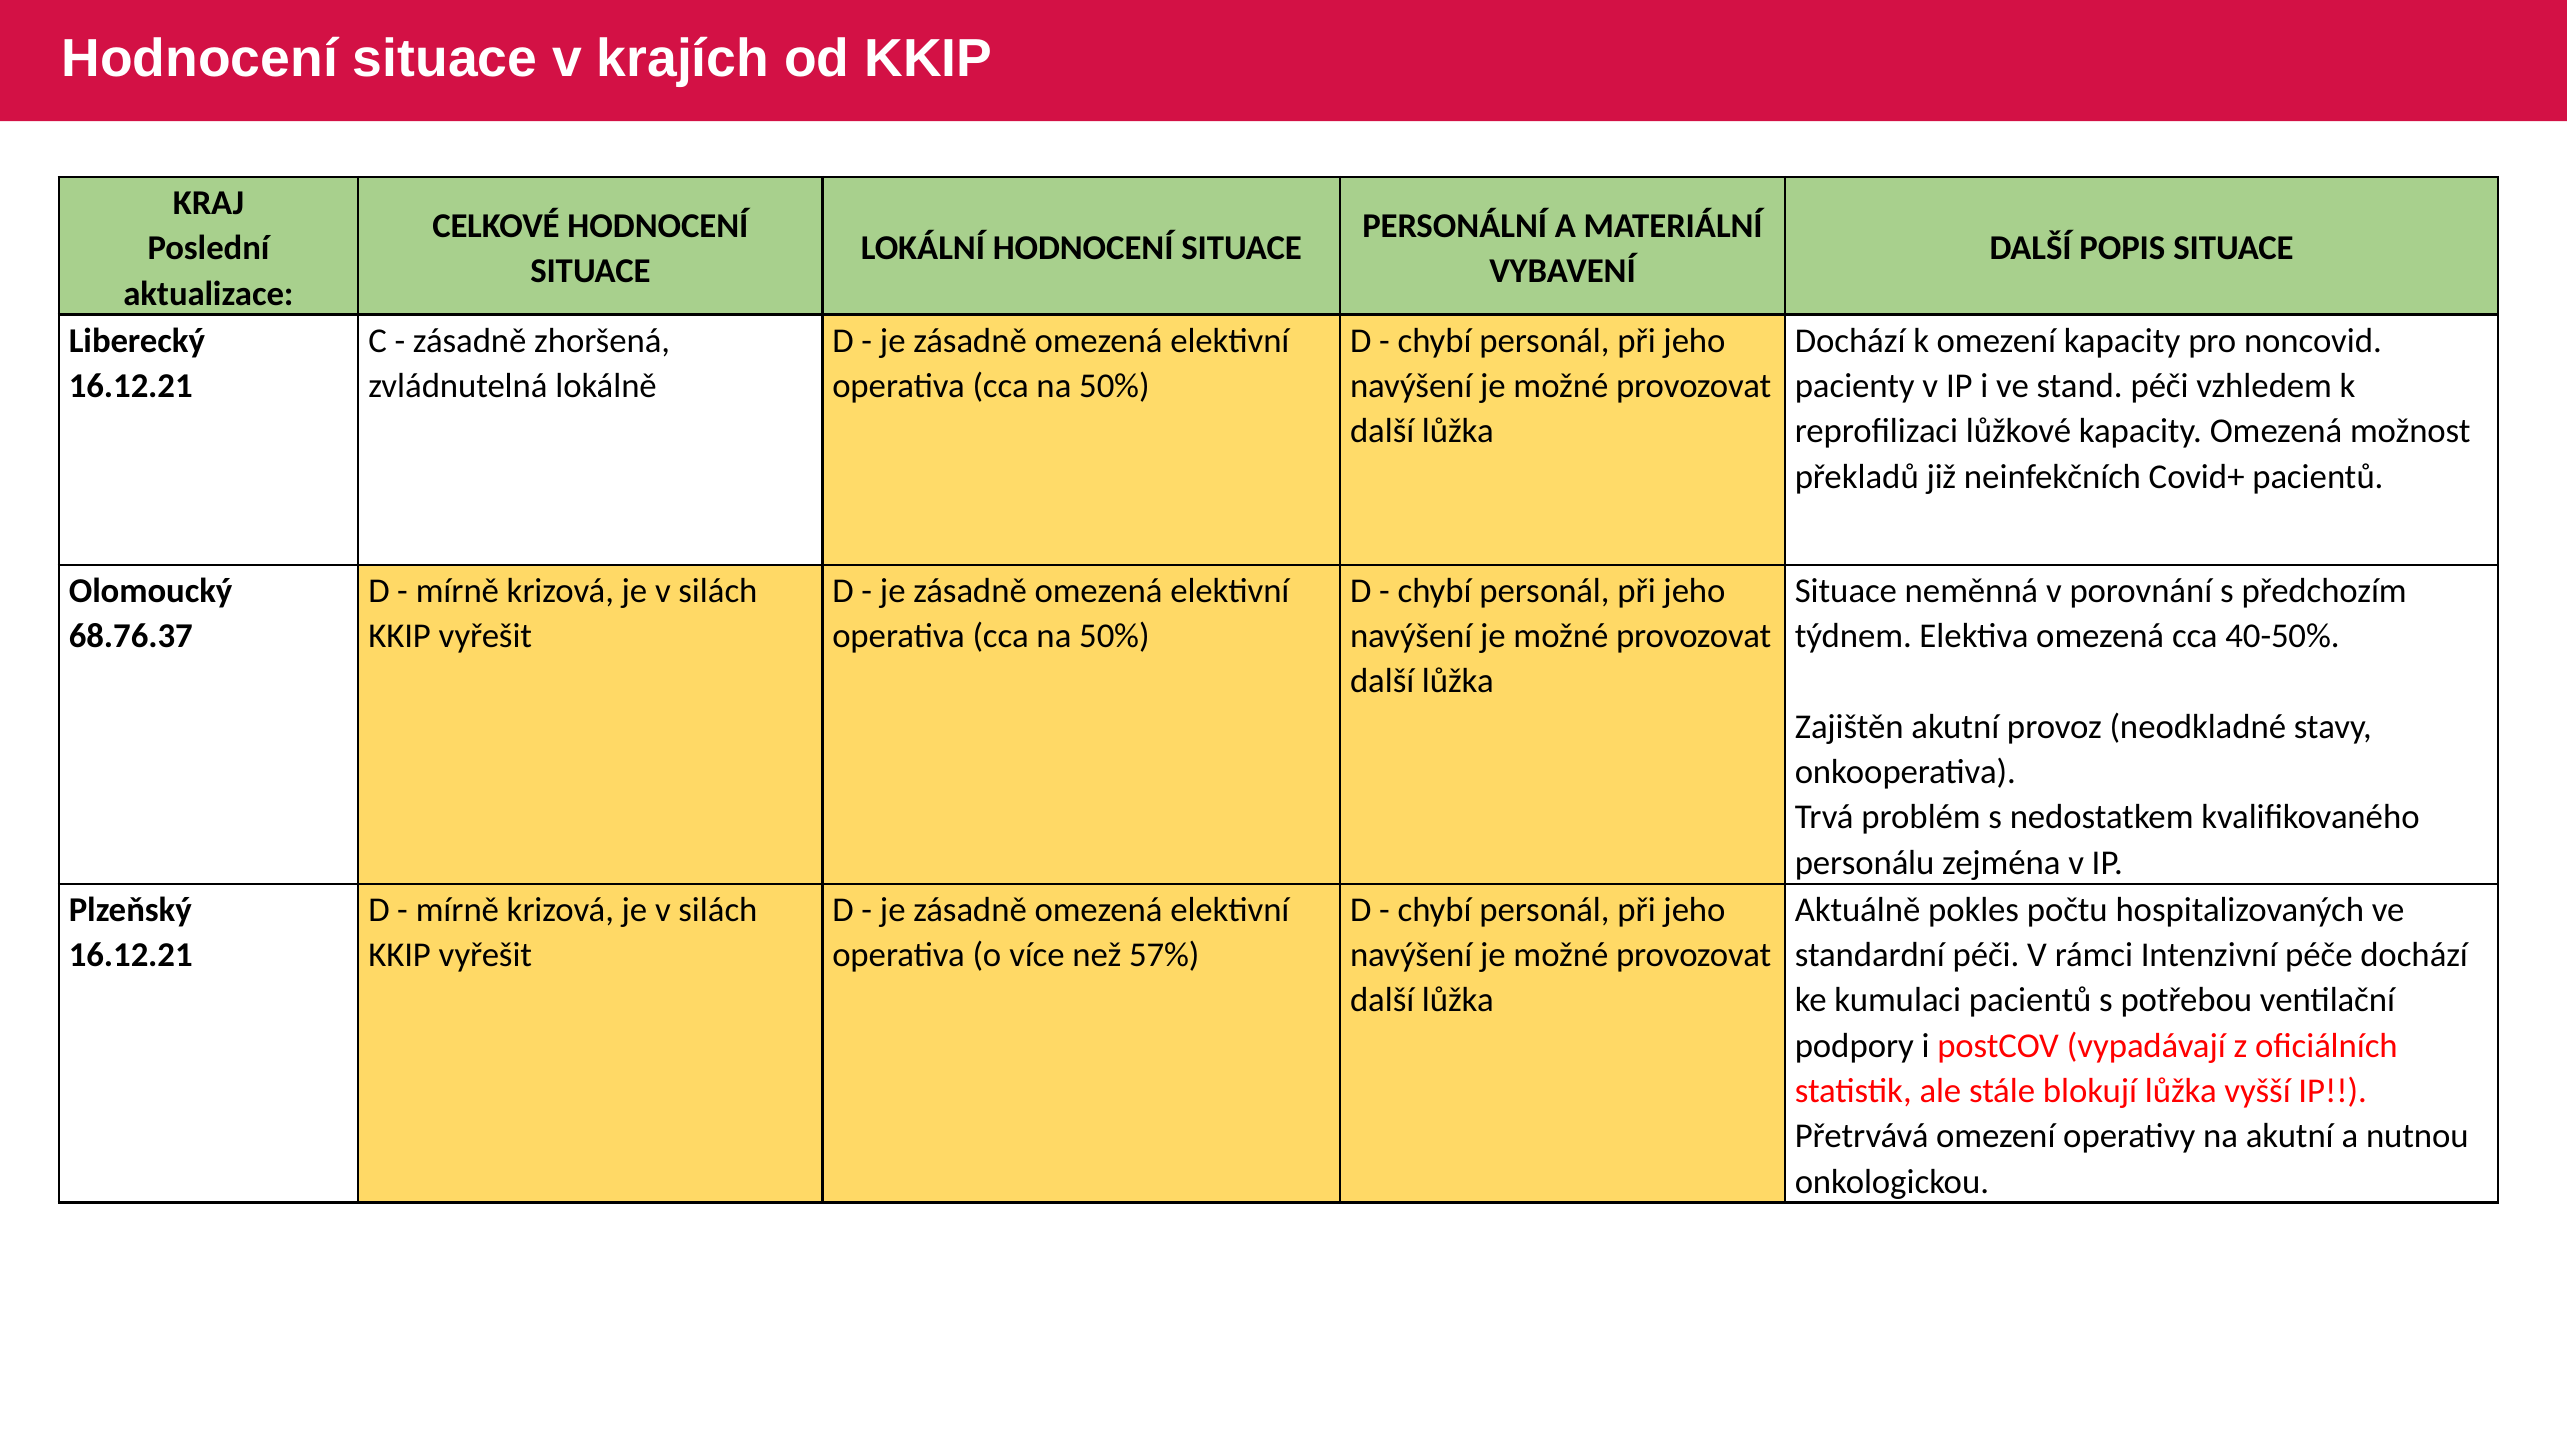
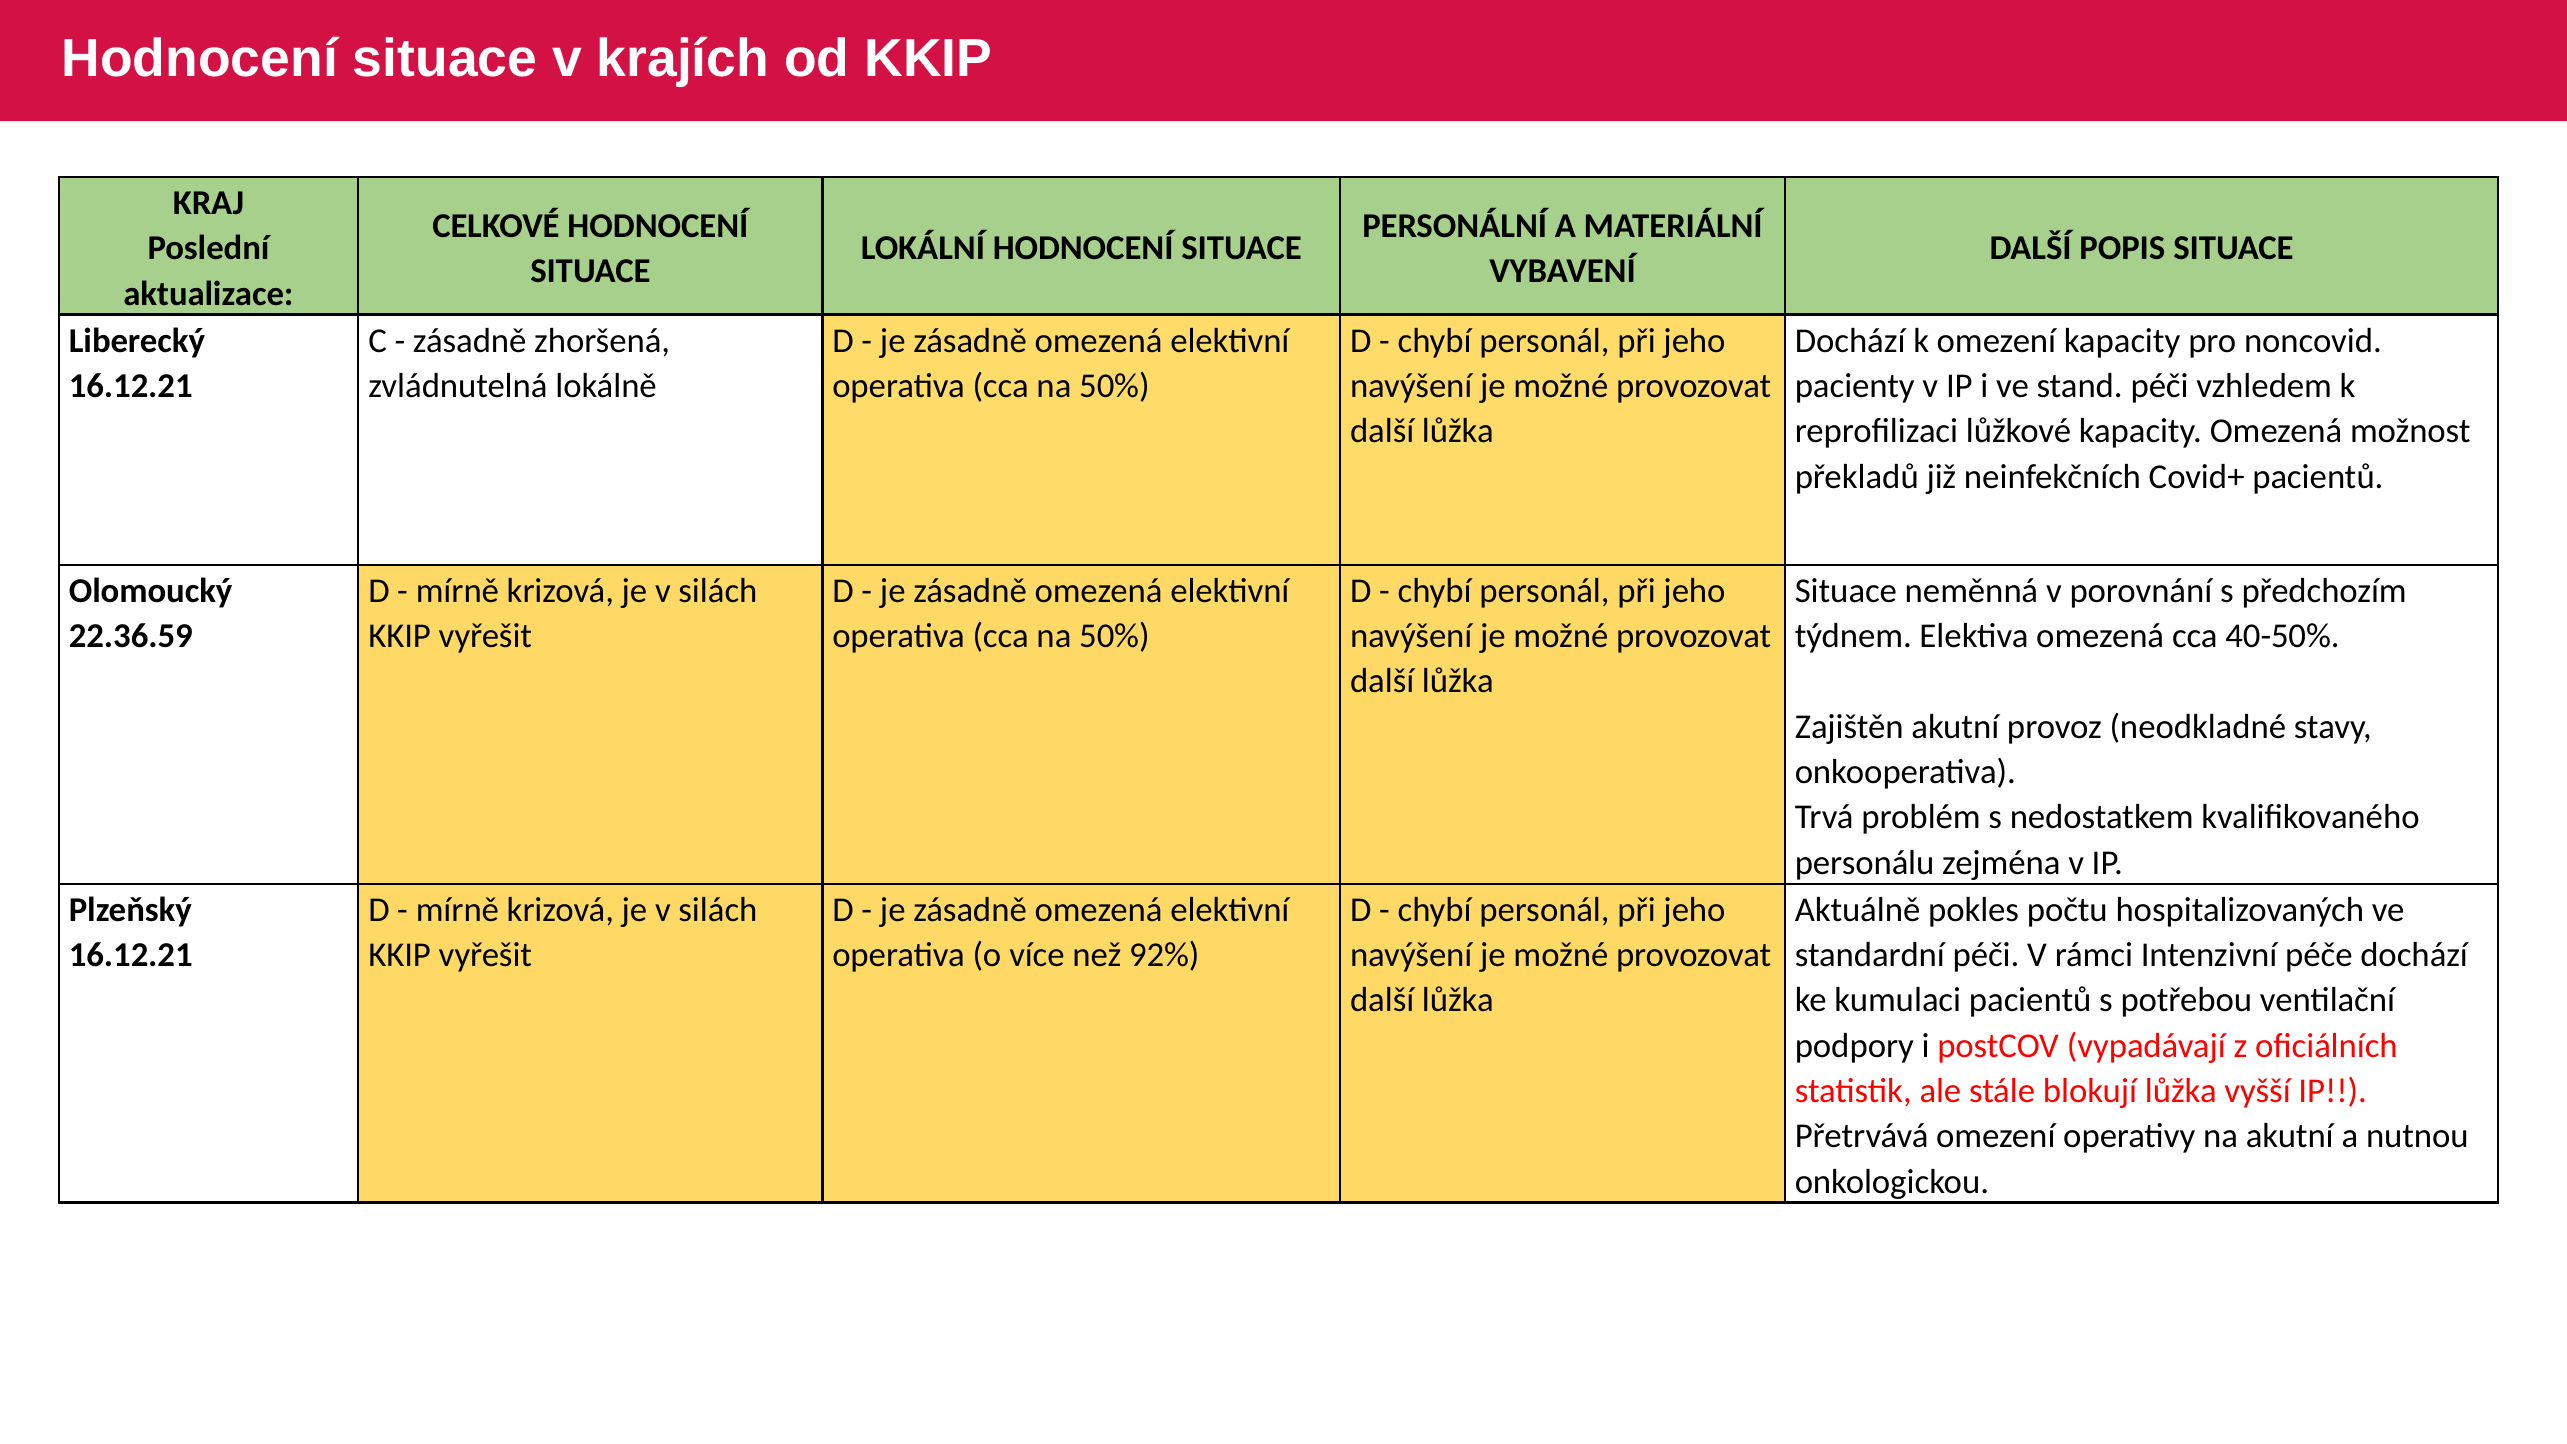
68.76.37: 68.76.37 -> 22.36.59 (131, 636)
57%: 57% -> 92% (1164, 955)
